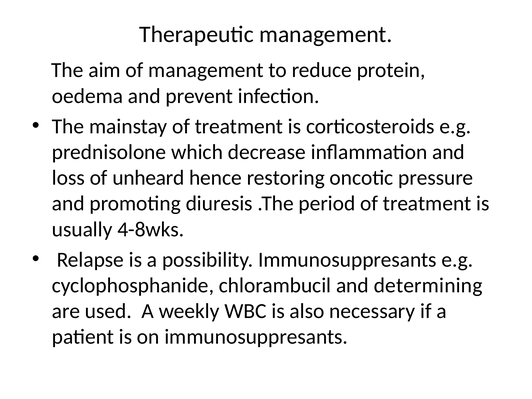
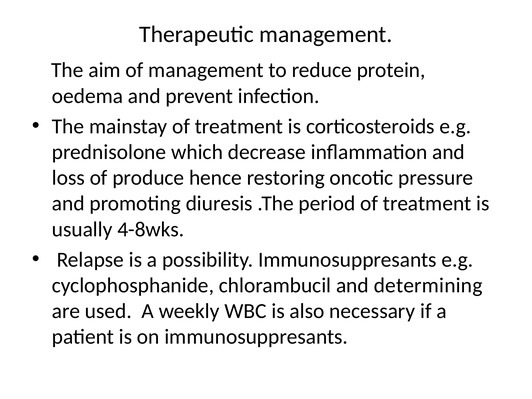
unheard: unheard -> produce (148, 178)
